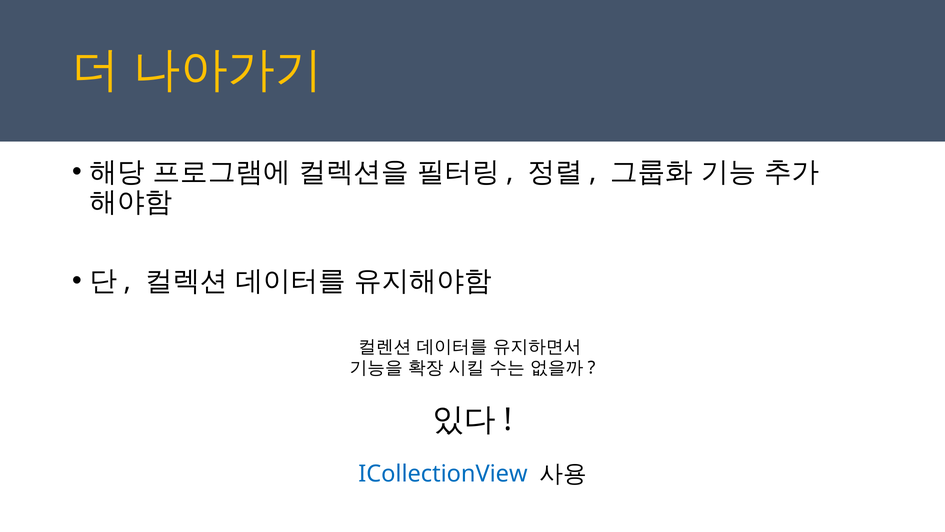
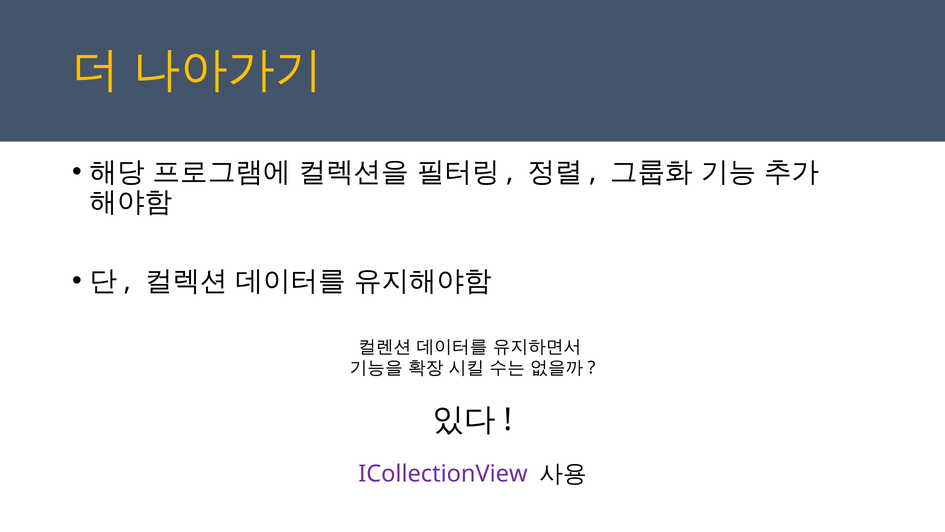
ICollectionView colour: blue -> purple (443, 473)
